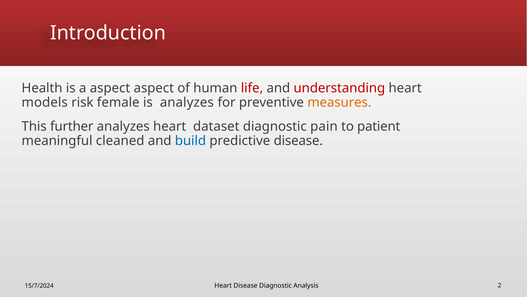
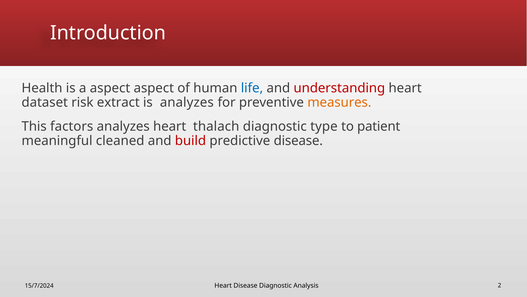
life colour: red -> blue (252, 88)
models: models -> dataset (45, 102)
female: female -> extract (118, 102)
further: further -> factors (72, 126)
dataset: dataset -> thalach (216, 126)
pain: pain -> type (324, 126)
build colour: blue -> red (190, 141)
